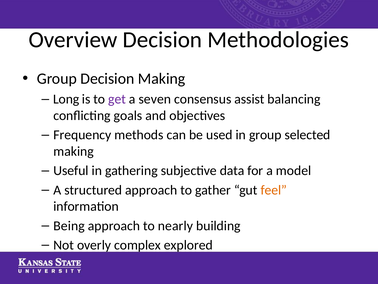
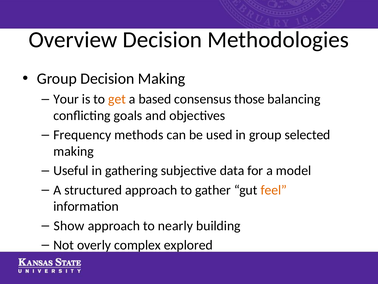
Long: Long -> Your (66, 99)
get colour: purple -> orange (117, 99)
seven: seven -> based (155, 99)
assist: assist -> those (249, 99)
Being: Being -> Show (69, 225)
